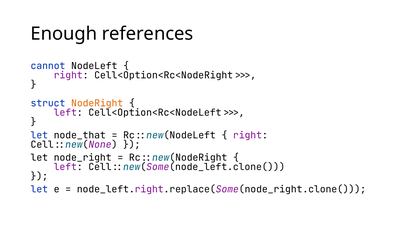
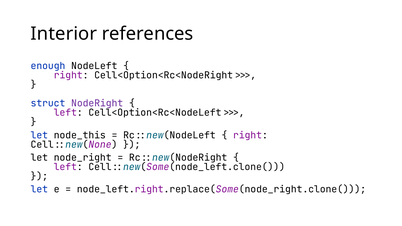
Enough: Enough -> Interior (64, 34)
cannot: cannot -> enough (48, 66)
NodeRight colour: orange -> purple (97, 103)
node_that: node_that -> node_this (80, 135)
